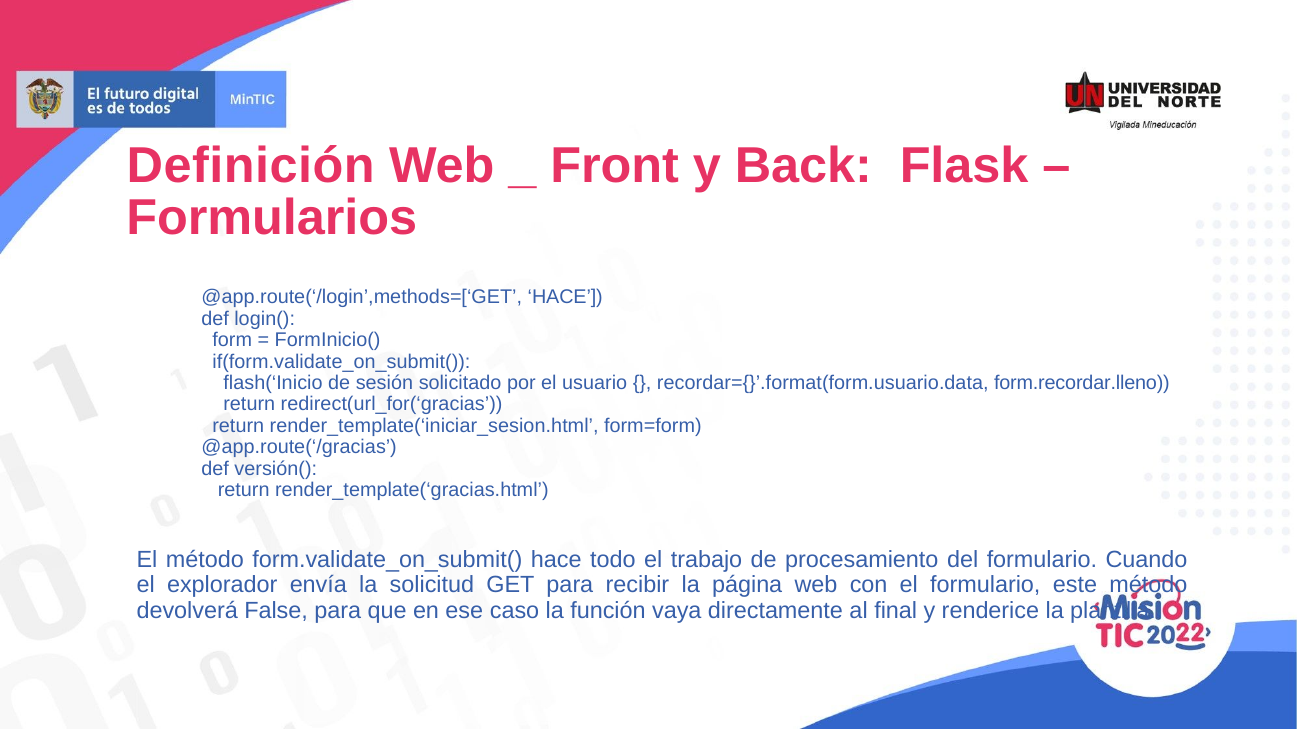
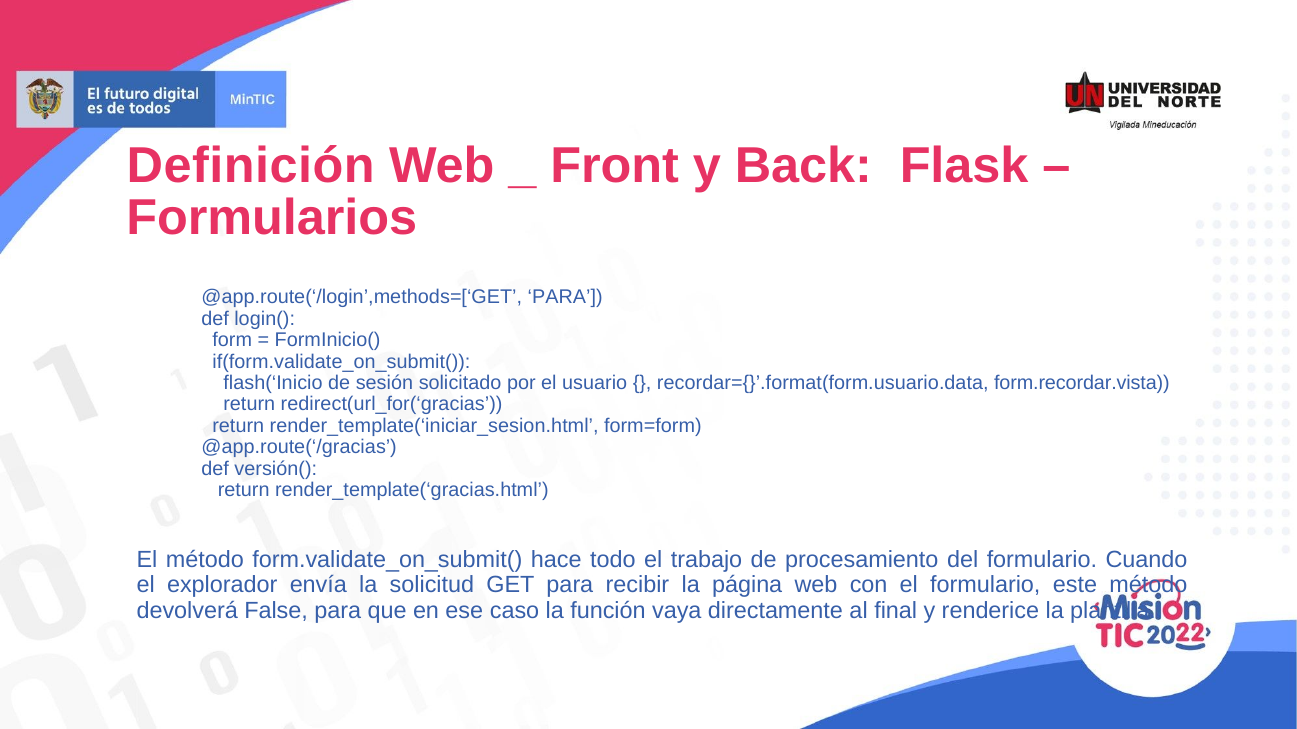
@app.route(‘/login’,methods=[‘GET HACE: HACE -> PARA (565, 298)
form.recordar.lleno: form.recordar.lleno -> form.recordar.vista (1082, 383)
